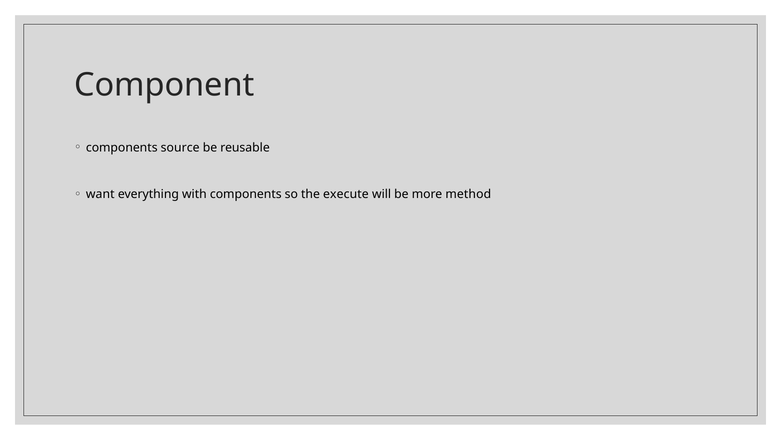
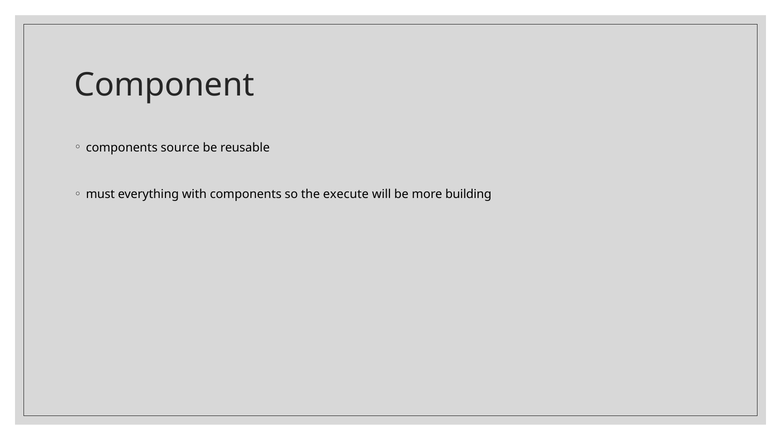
want: want -> must (100, 194)
method: method -> building (468, 194)
